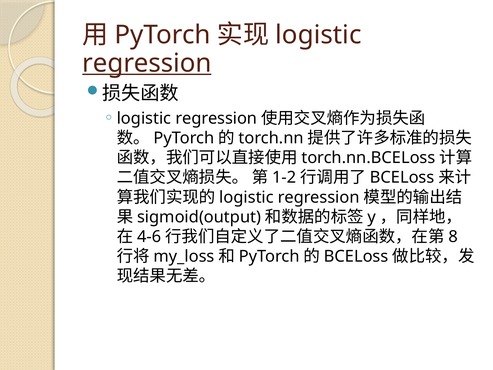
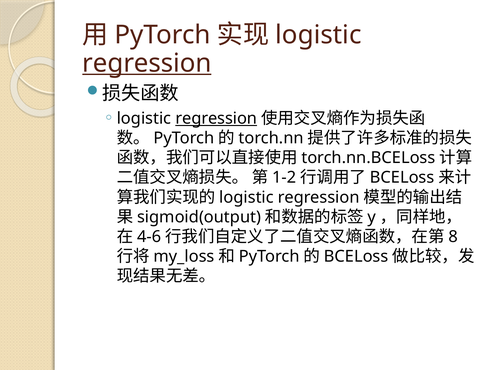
regression underline: none -> present (216, 118)
